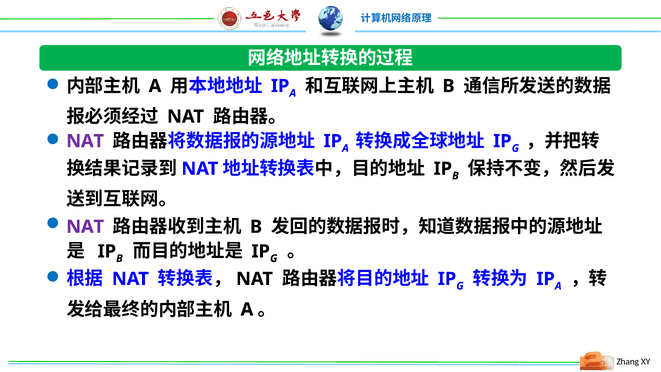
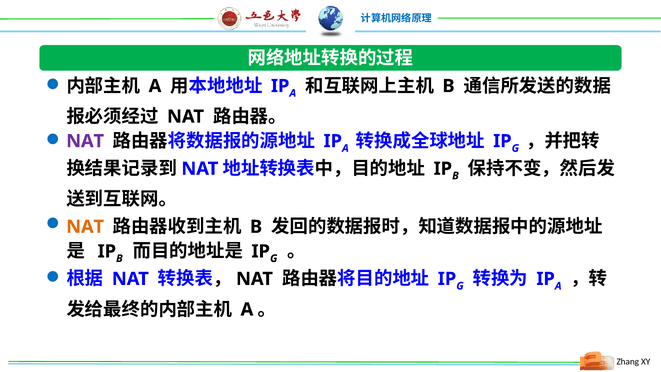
NAT colour: purple -> orange (85, 227)
